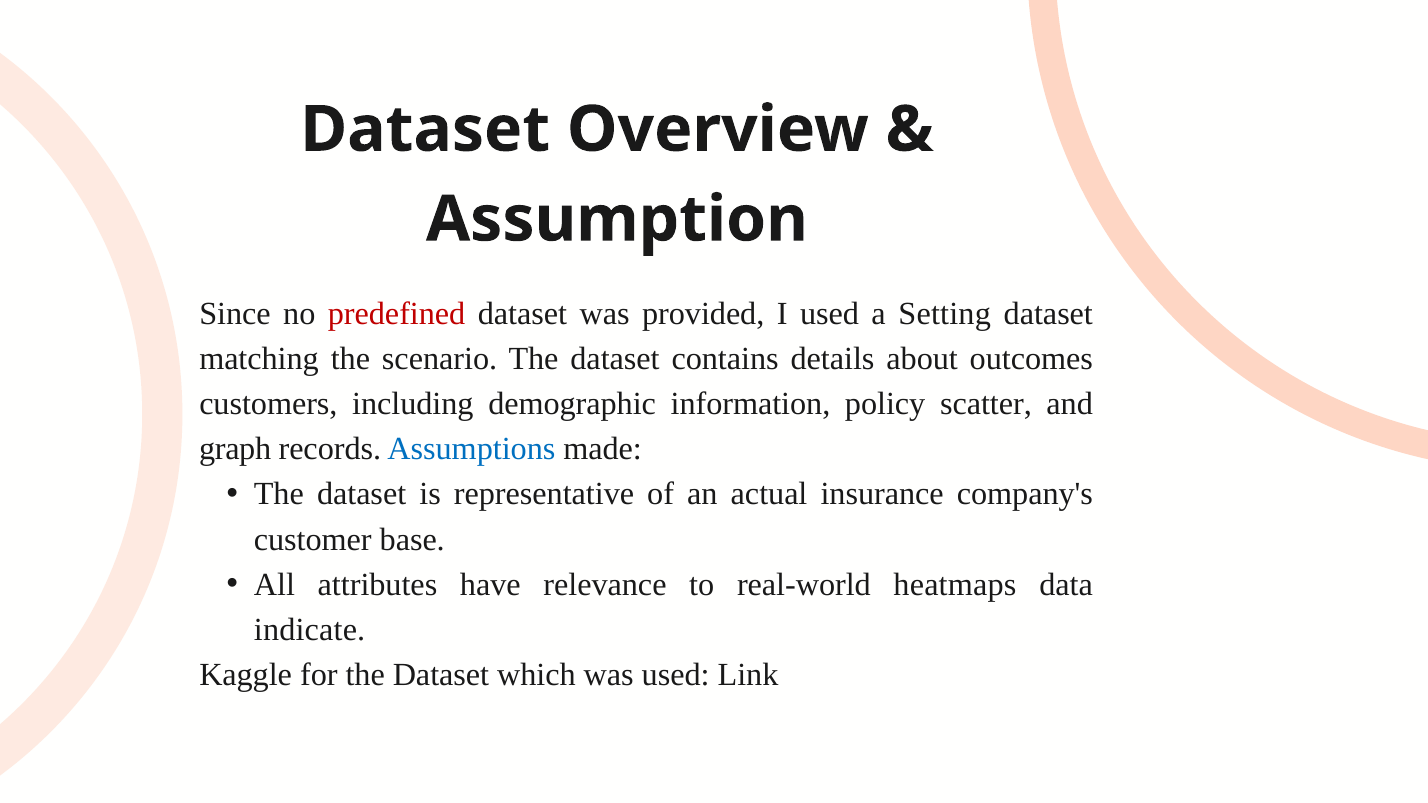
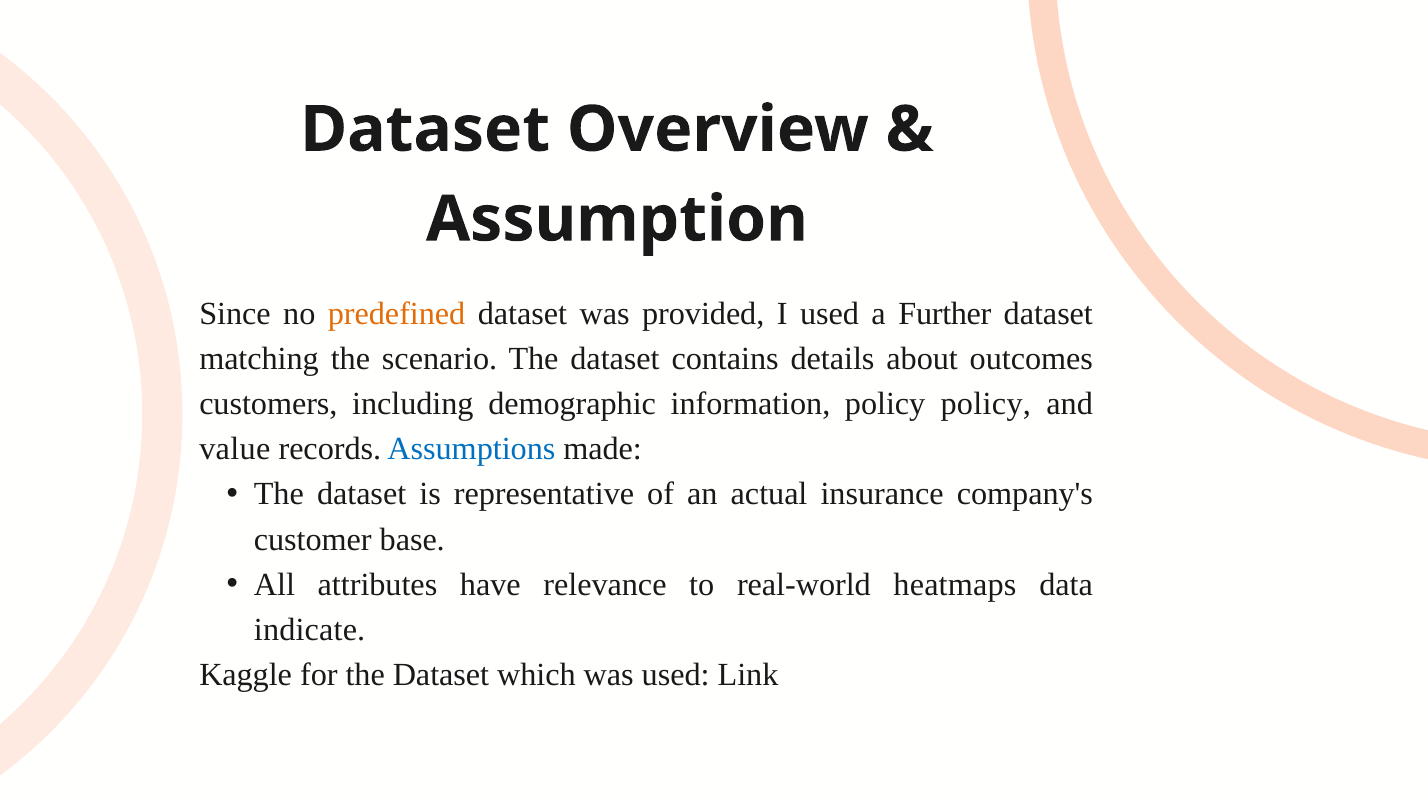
predefined colour: red -> orange (397, 314)
Setting: Setting -> Further (945, 314)
policy scatter: scatter -> policy (986, 404)
graph: graph -> value (235, 449)
